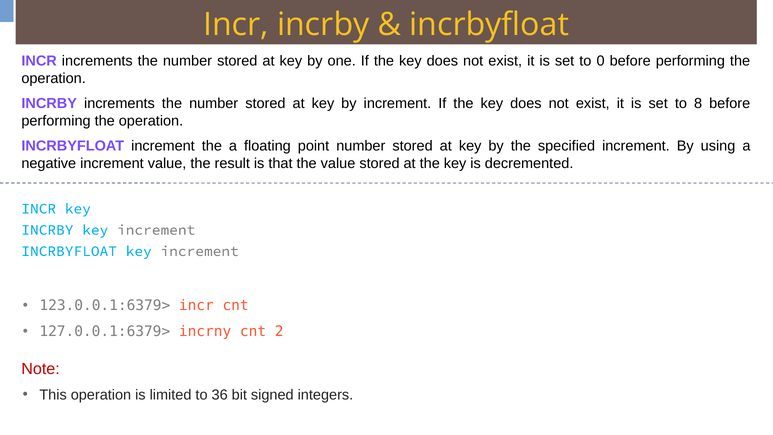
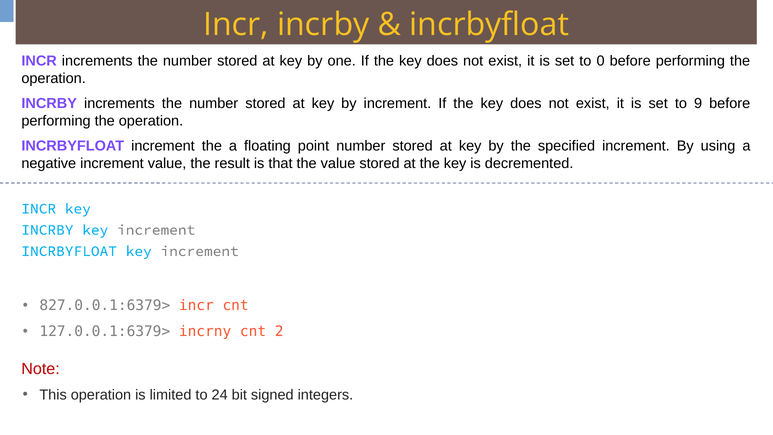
8: 8 -> 9 (698, 103)
123.0.0.1:6379>: 123.0.0.1:6379> -> 827.0.0.1:6379> (105, 305)
36: 36 -> 24 (220, 395)
